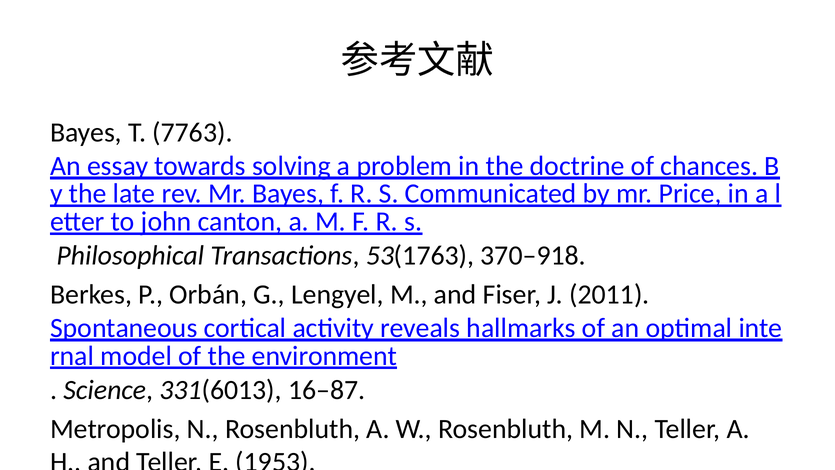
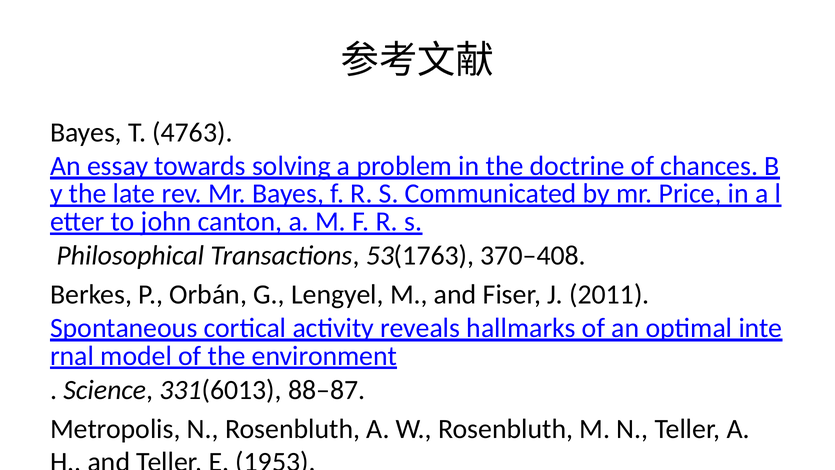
7763: 7763 -> 4763 (192, 132)
370–918: 370–918 -> 370–408 (533, 255)
16–87: 16–87 -> 88–87 (327, 390)
